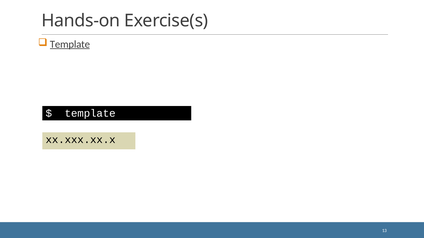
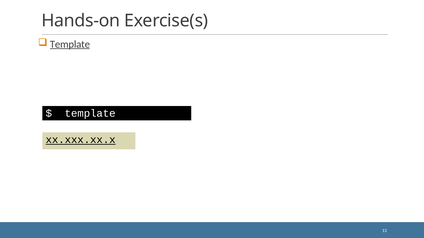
xx.xxx.xx.x underline: none -> present (81, 140)
